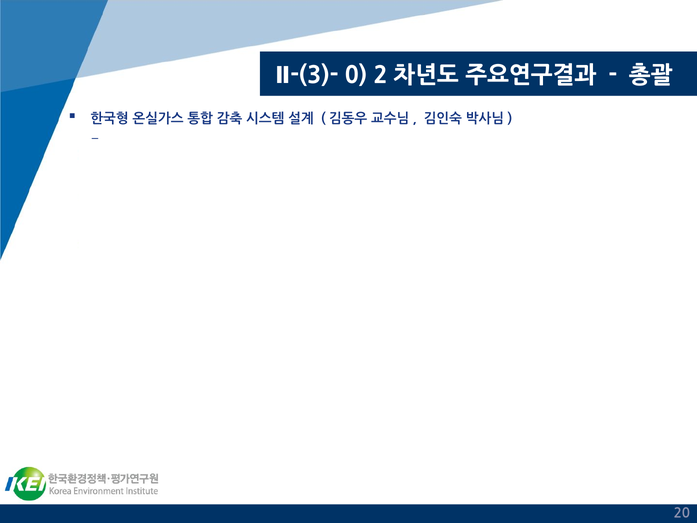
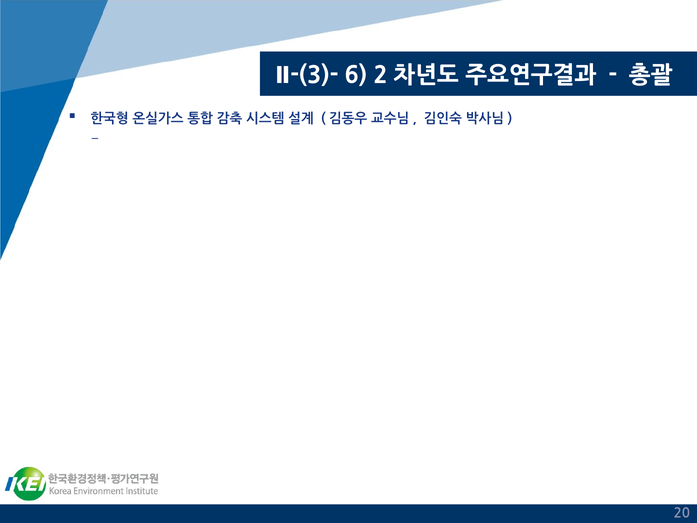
0: 0 -> 6 (356, 75)
